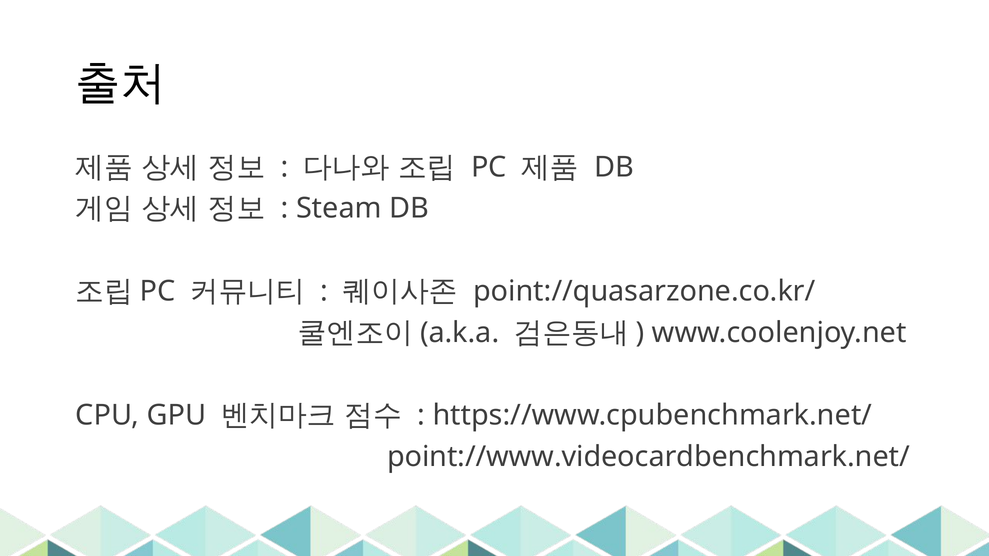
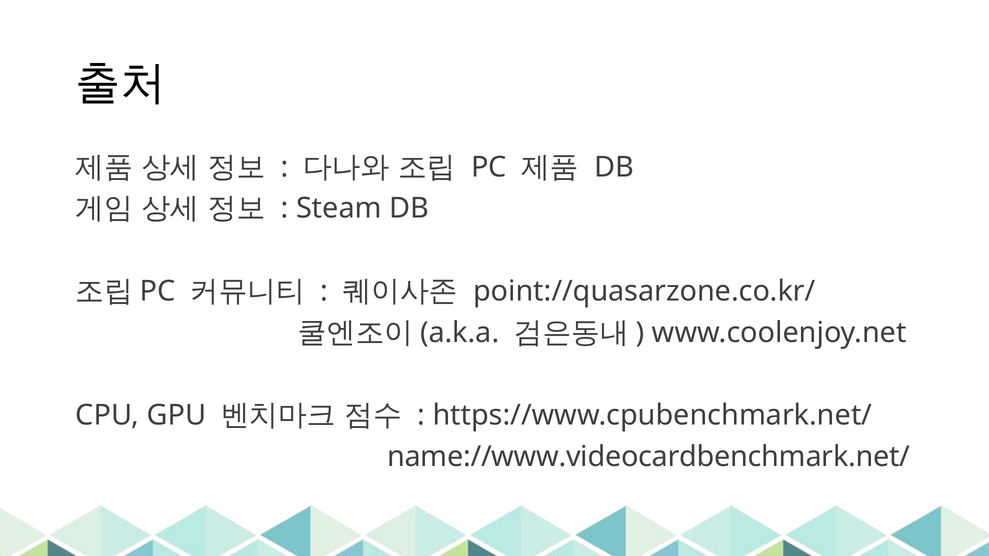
point://www.videocardbenchmark.net/: point://www.videocardbenchmark.net/ -> name://www.videocardbenchmark.net/ (649, 457)
